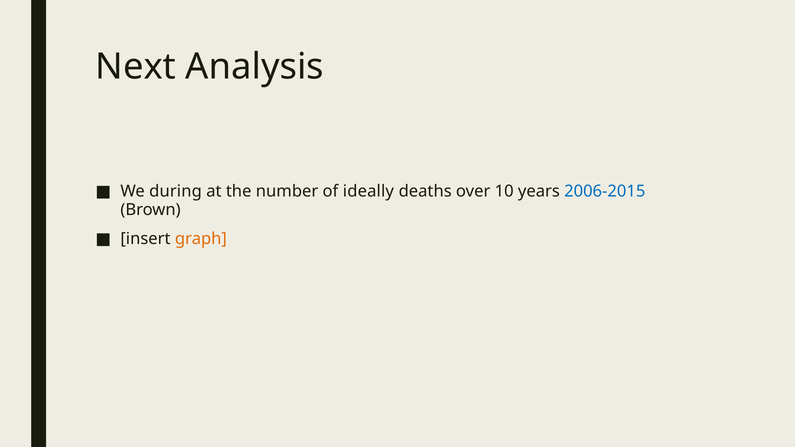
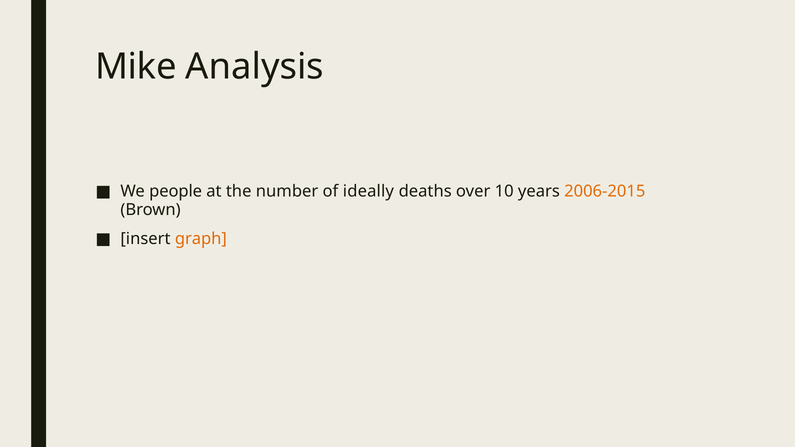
Next: Next -> Mike (136, 67)
during: during -> people (176, 191)
2006-2015 colour: blue -> orange (605, 191)
